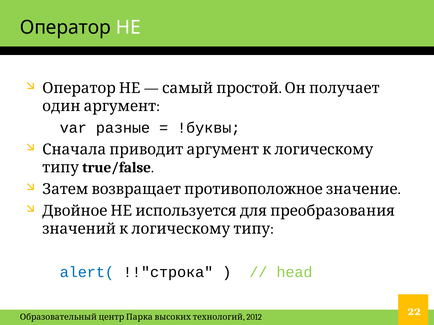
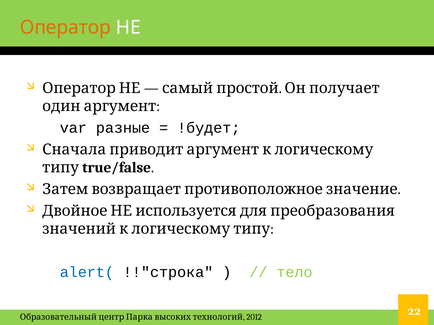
Оператор colour: black -> orange (65, 27)
!буквы: !буквы -> !будет (209, 128)
head: head -> тело (294, 273)
